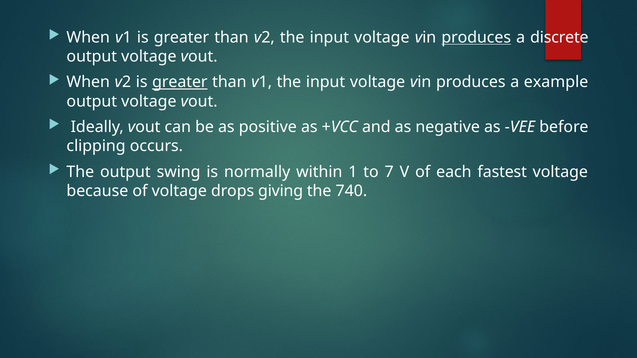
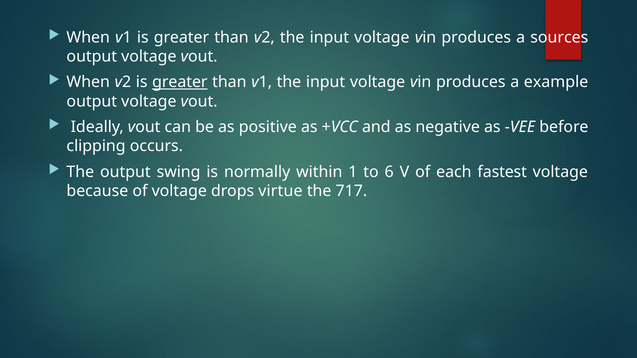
produces underline: present -> none (476, 37)
discrete: discrete -> sources (559, 37)
7: 7 -> 6 (389, 172)
giving: giving -> virtue (280, 191)
740: 740 -> 717 (351, 191)
